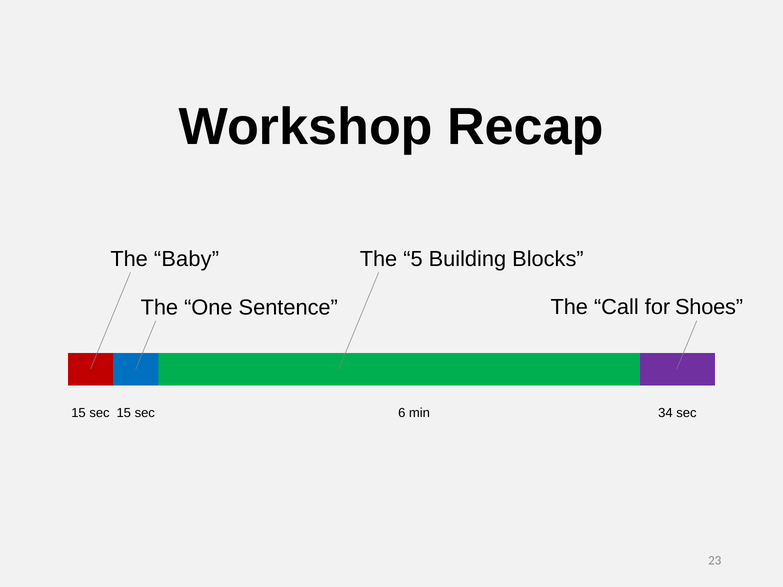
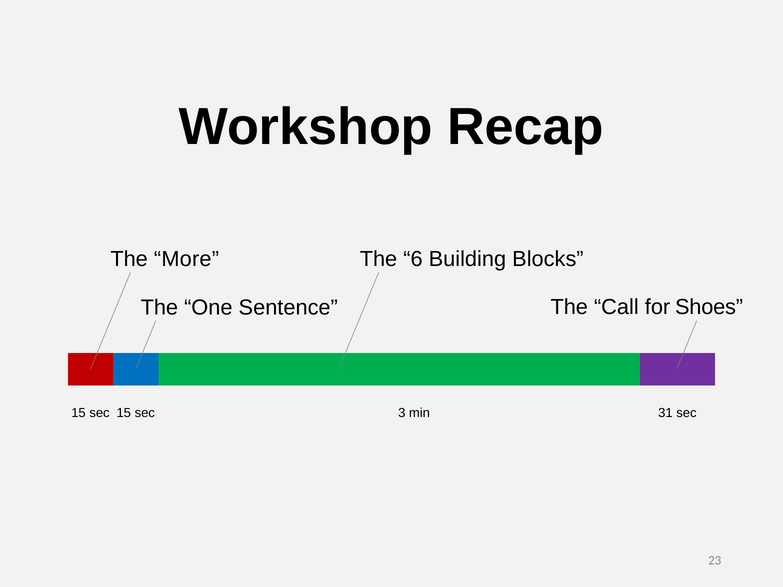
Baby: Baby -> More (186, 259)
5: 5 -> 6 (413, 259)
6: 6 -> 3 (402, 413)
34: 34 -> 31 (665, 413)
